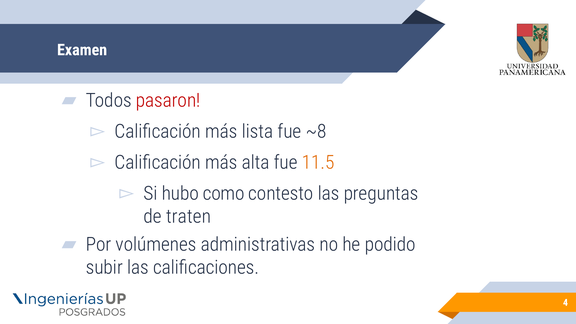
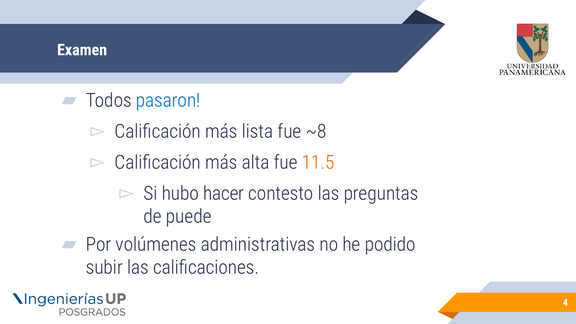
pasaron colour: red -> blue (168, 100)
como: como -> hacer (224, 194)
traten: traten -> puede (189, 217)
